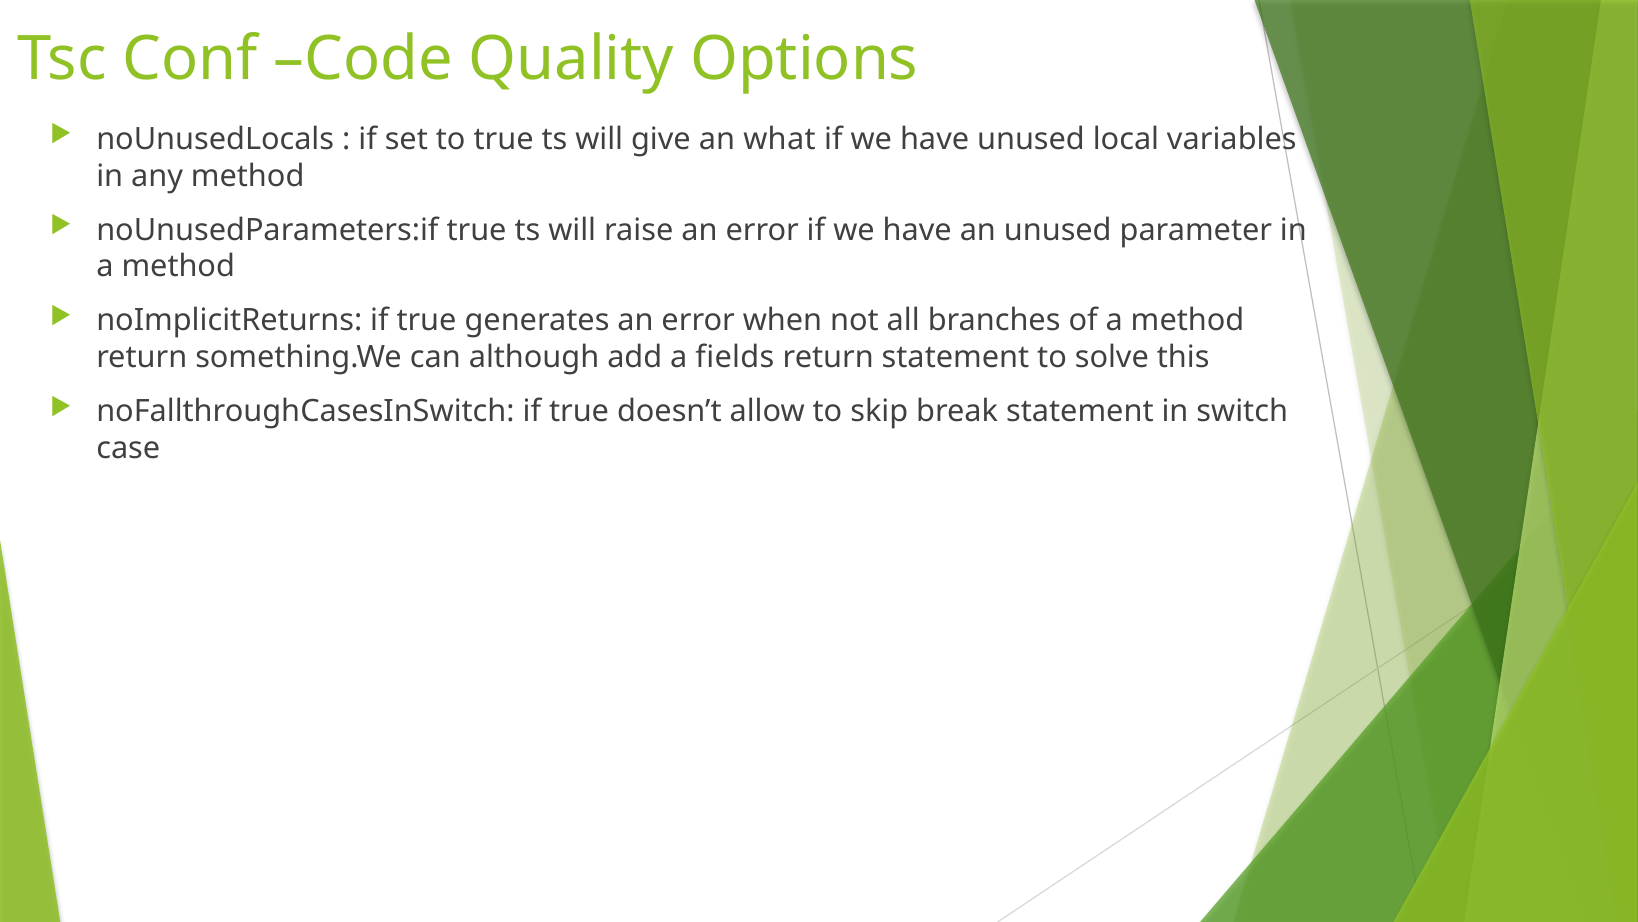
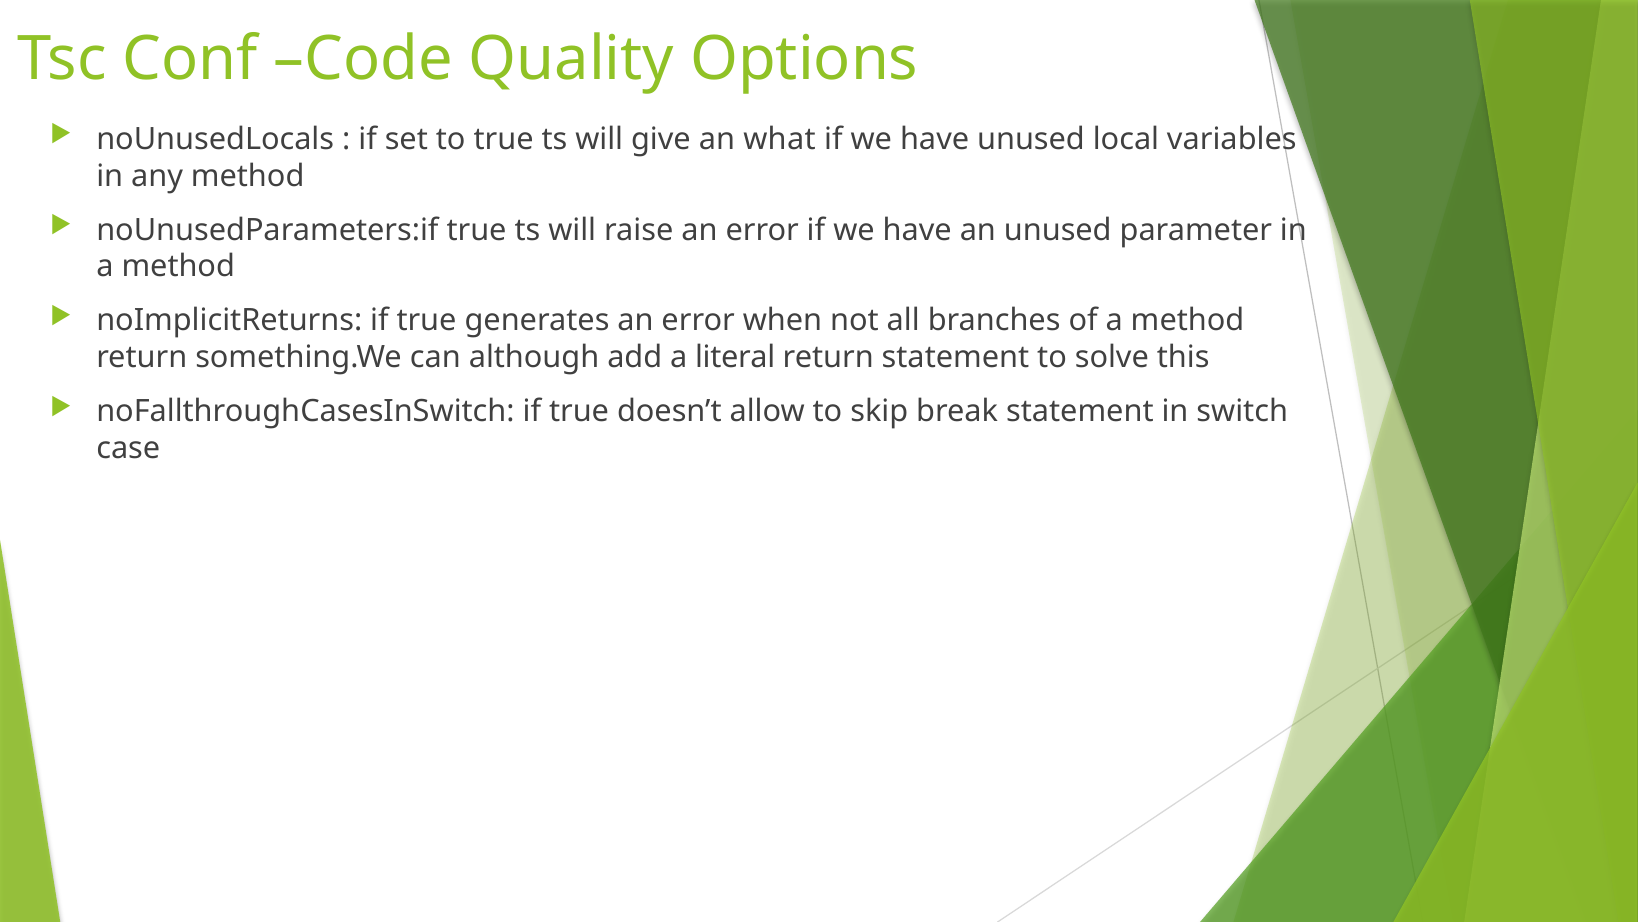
fields: fields -> literal (735, 357)
